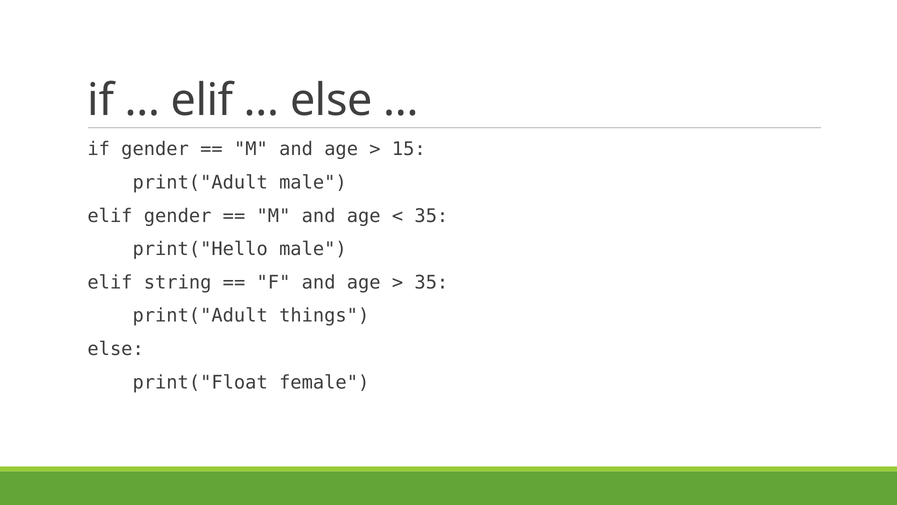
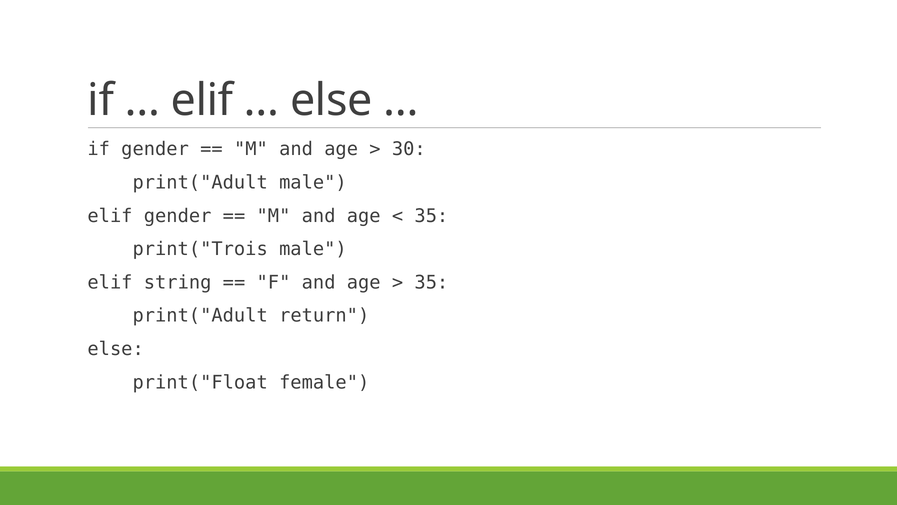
15: 15 -> 30 (409, 149)
print("Hello: print("Hello -> print("Trois (200, 249)
things: things -> return (324, 315)
